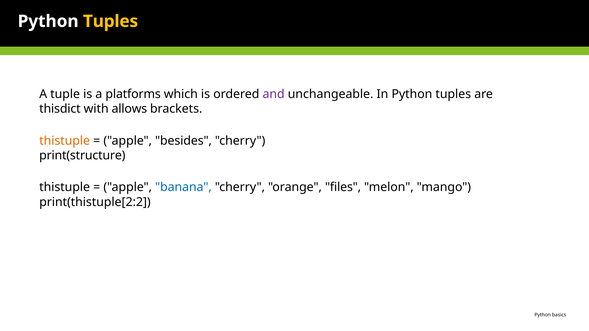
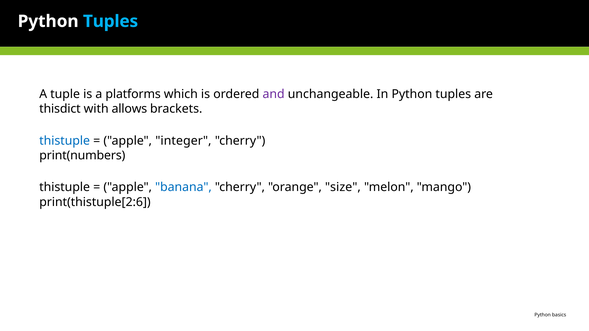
Tuples colour: yellow -> light blue (111, 21)
thistuple colour: orange -> blue (65, 141)
besides: besides -> integer (183, 141)
print(structure: print(structure -> print(numbers (82, 155)
files: files -> size (343, 187)
print(thistuple[2:2: print(thistuple[2:2 -> print(thistuple[2:6 (95, 202)
